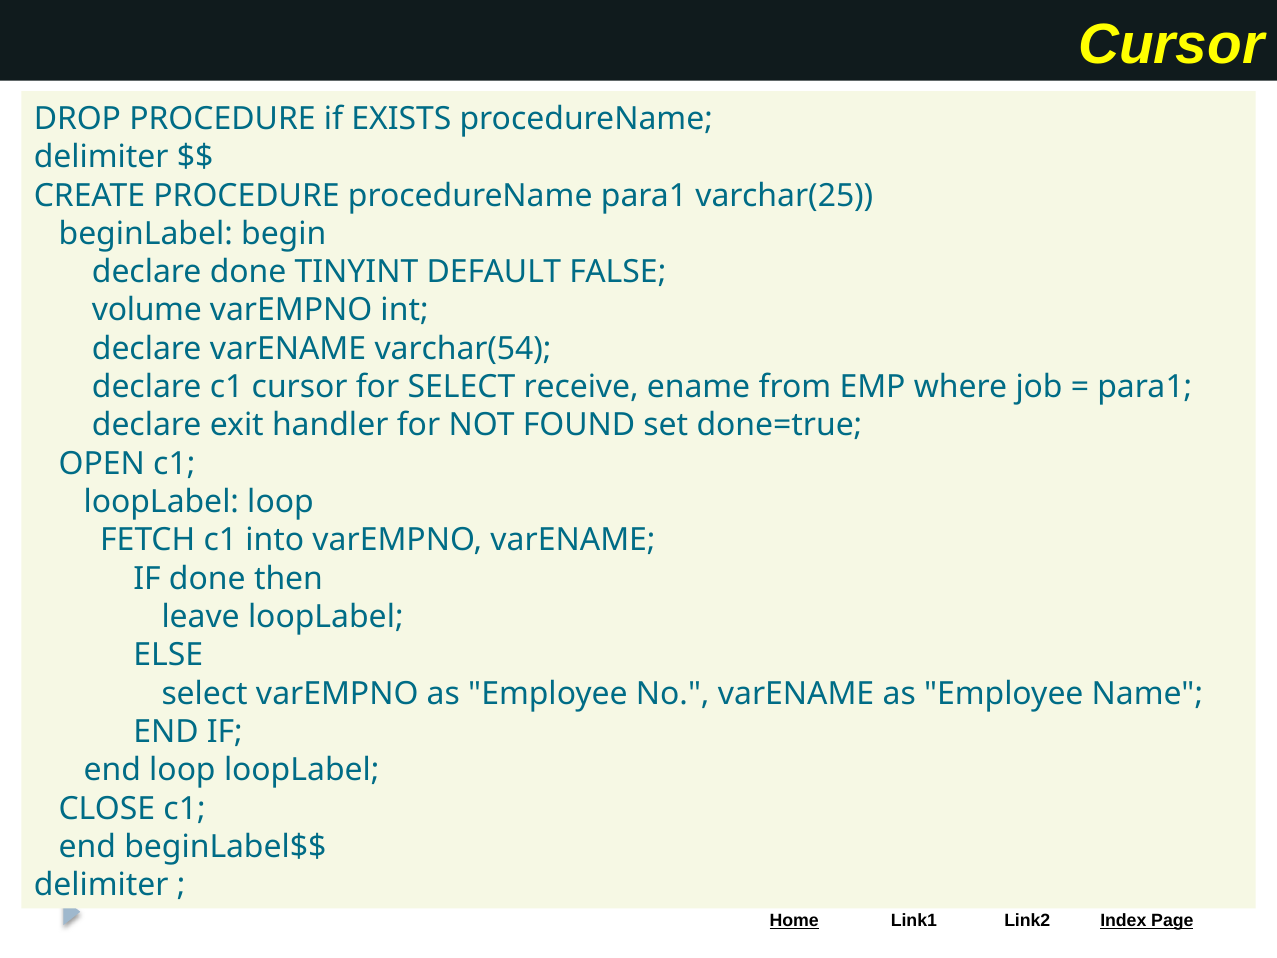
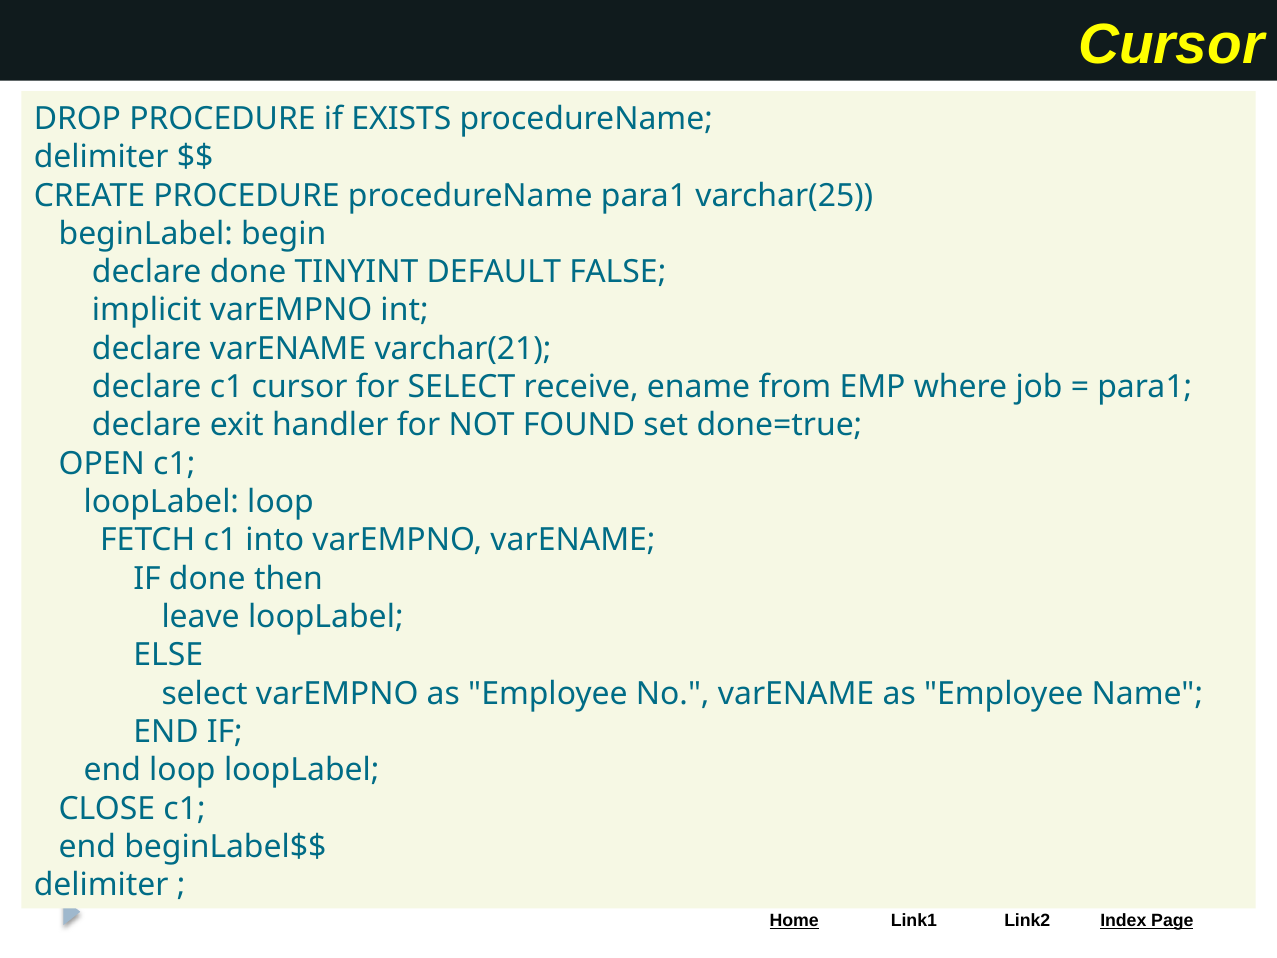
volume: volume -> implicit (147, 310)
varchar(54: varchar(54 -> varchar(21 (463, 349)
